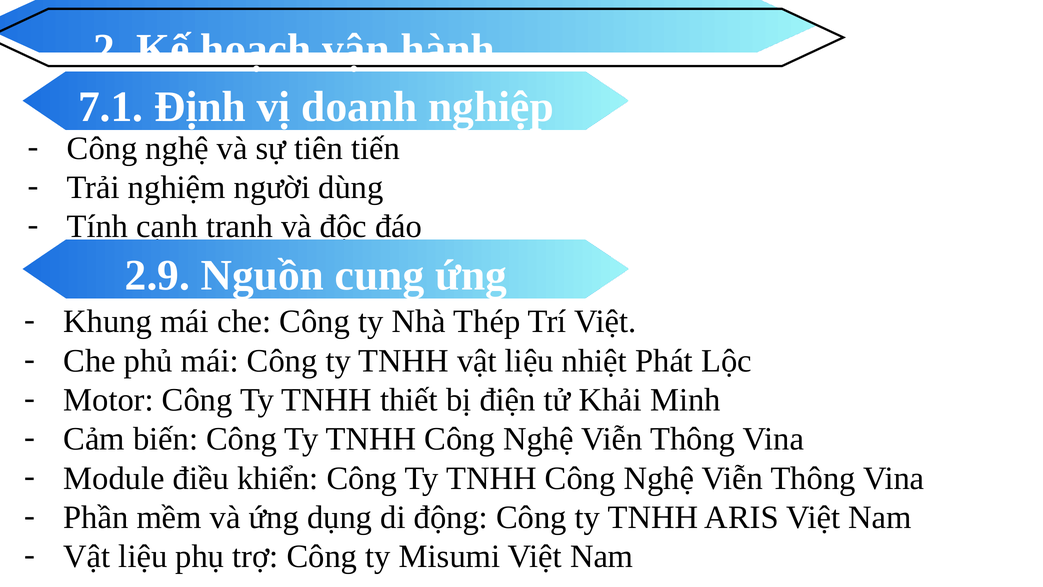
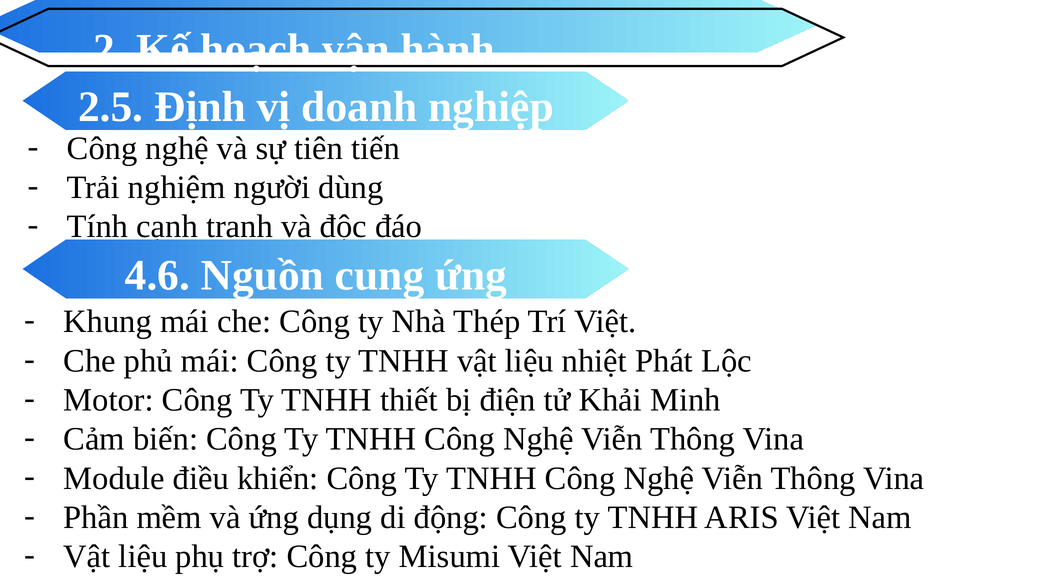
7.1: 7.1 -> 2.5 (111, 107)
2.9: 2.9 -> 4.6 (157, 275)
